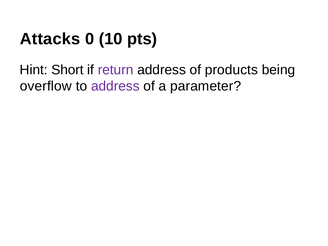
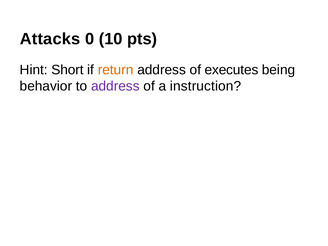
return colour: purple -> orange (116, 70)
products: products -> executes (231, 70)
overflow: overflow -> behavior (46, 86)
parameter: parameter -> instruction (206, 86)
